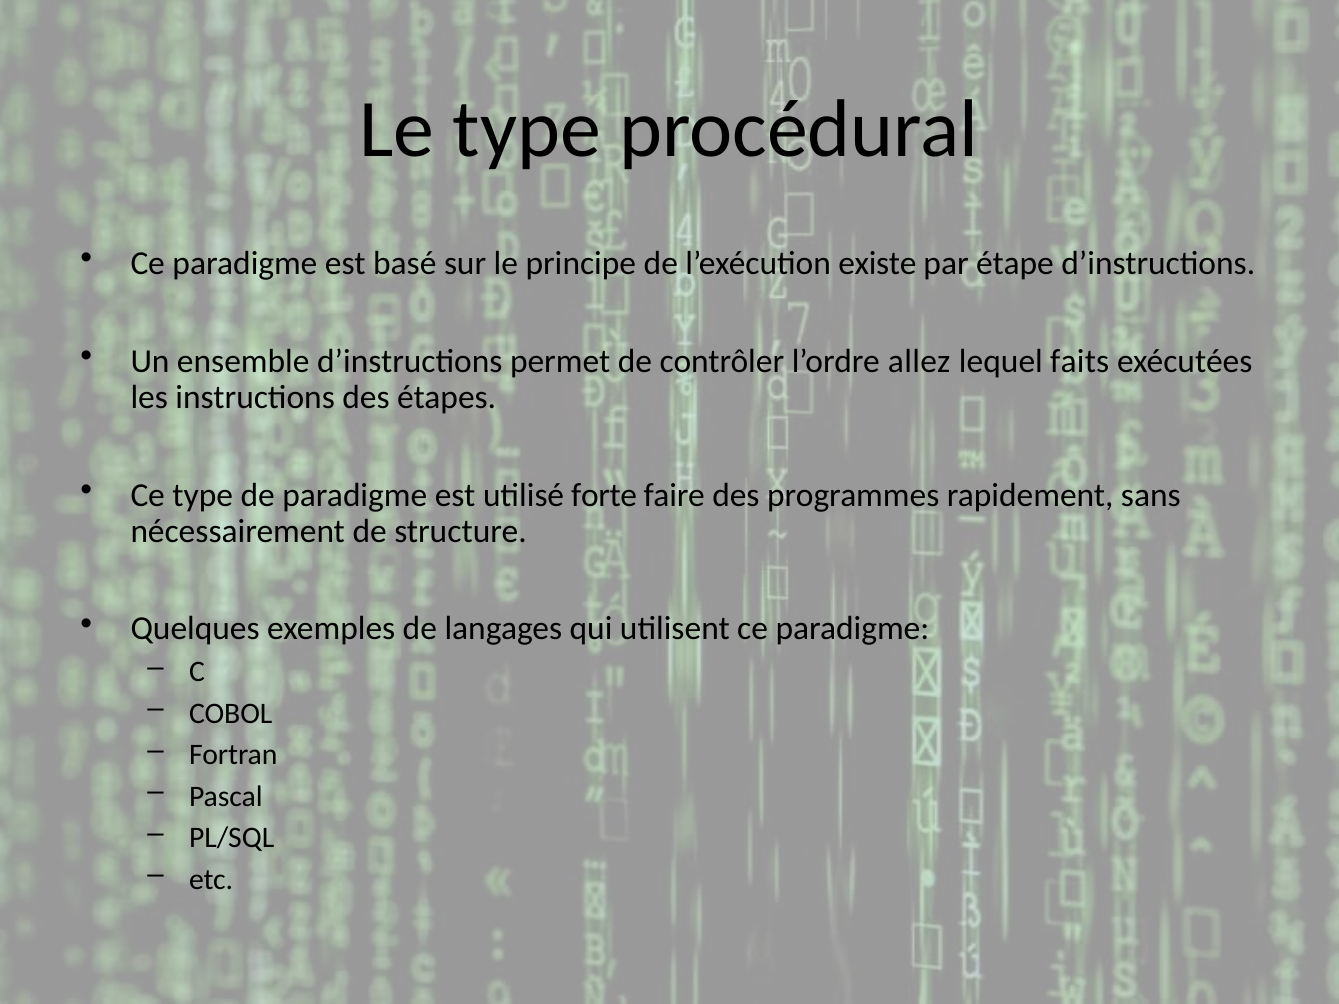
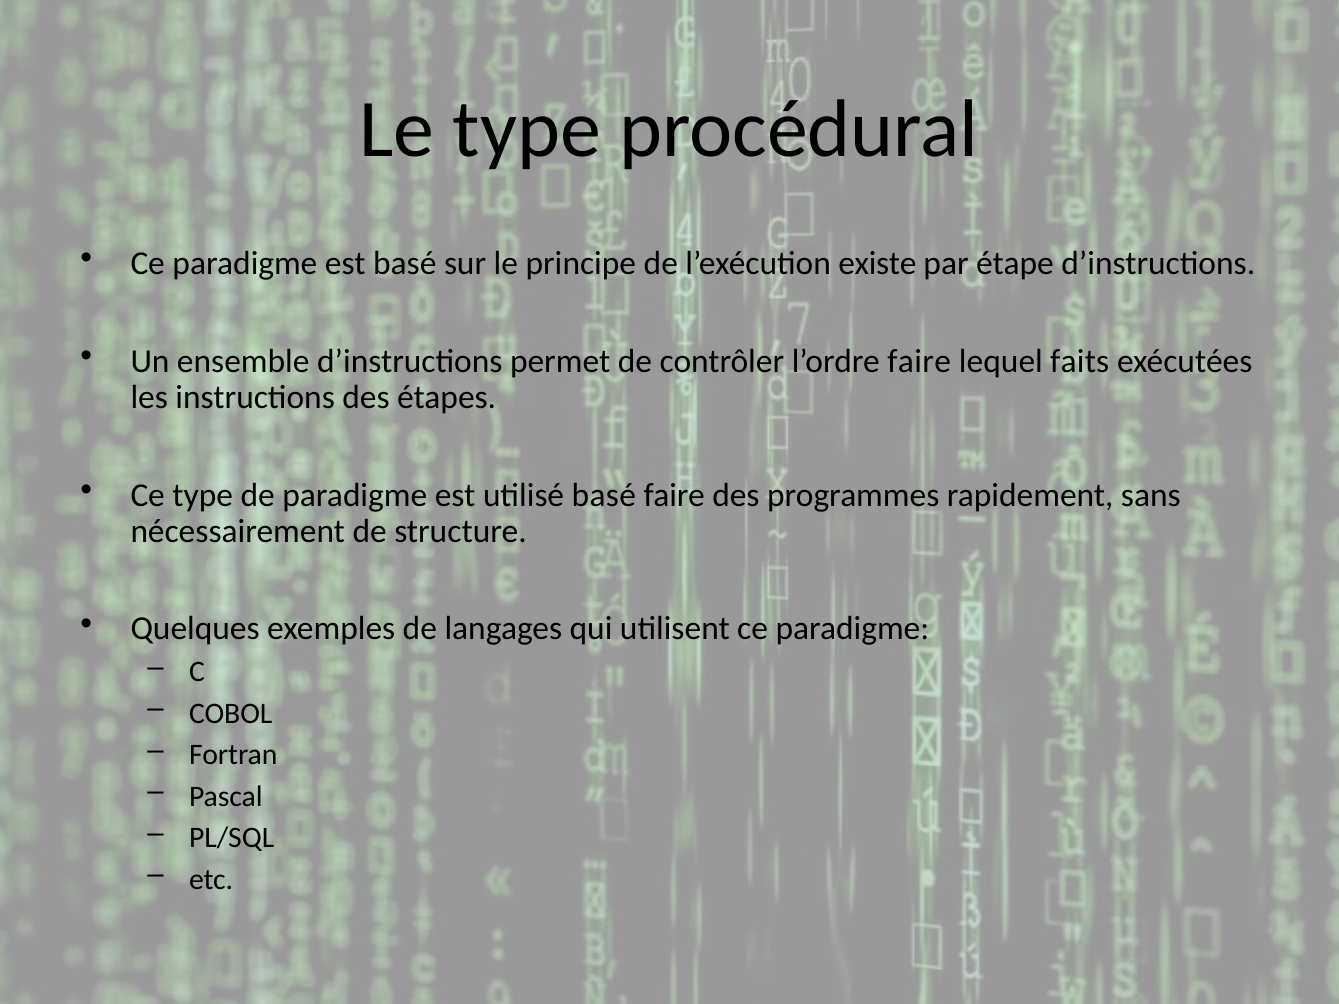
l’ordre allez: allez -> faire (919, 361)
utilisé forte: forte -> basé (604, 495)
